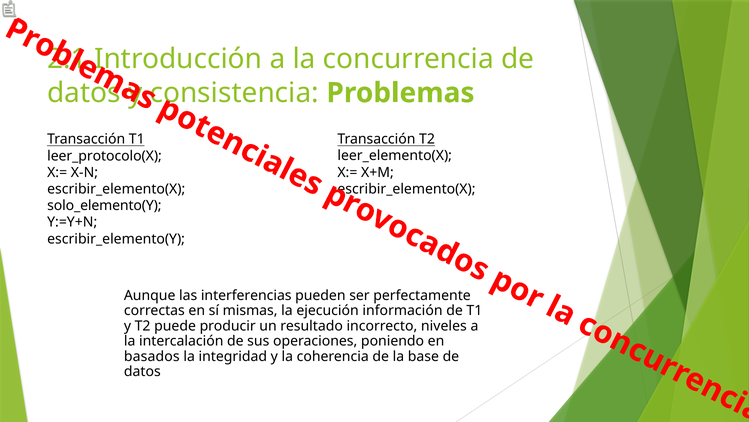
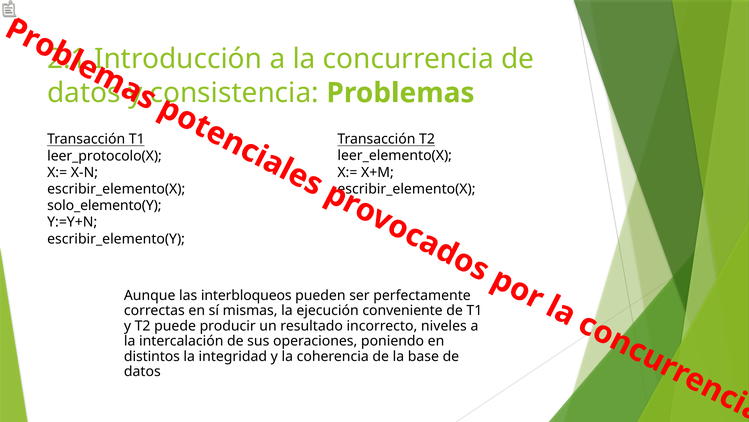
interferencias: interferencias -> interbloqueos (246, 295)
información: información -> conveniente (403, 310)
basados: basados -> distintos (152, 356)
